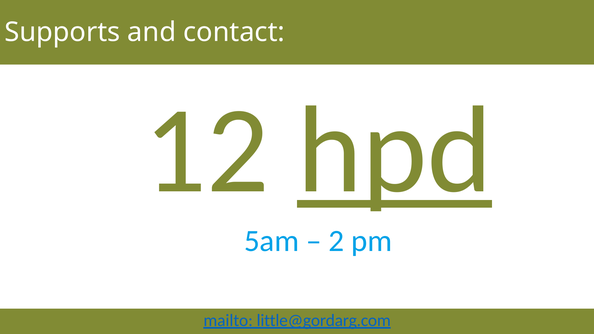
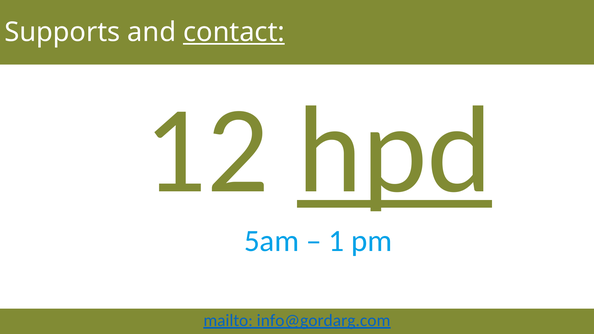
contact underline: none -> present (234, 32)
2: 2 -> 1 (336, 241)
little@gordarg.com: little@gordarg.com -> info@gordarg.com (324, 321)
